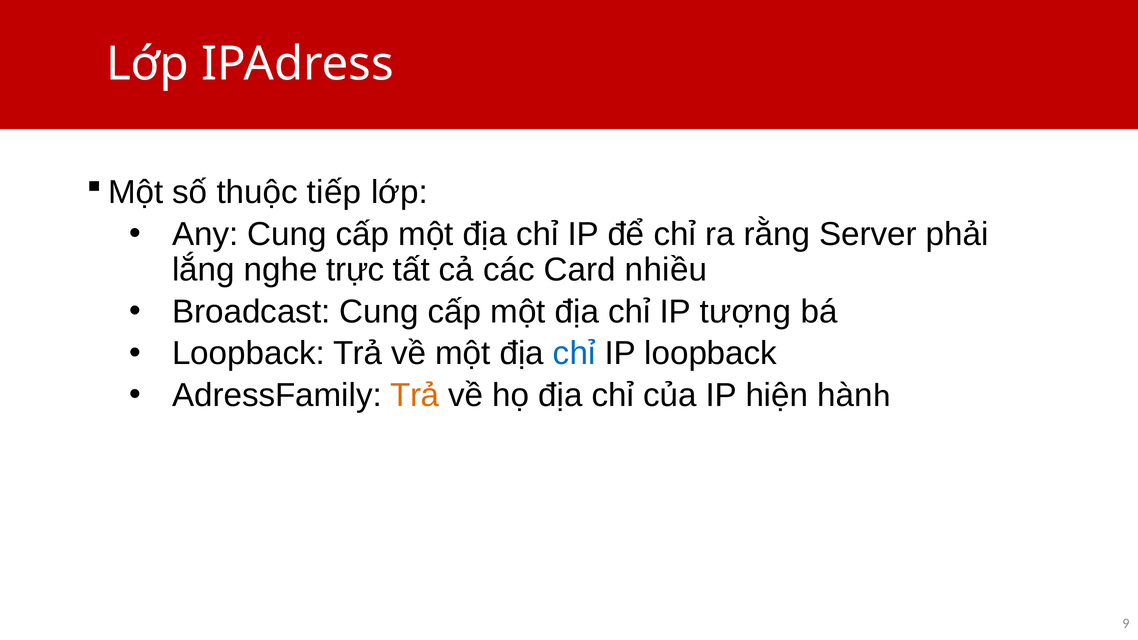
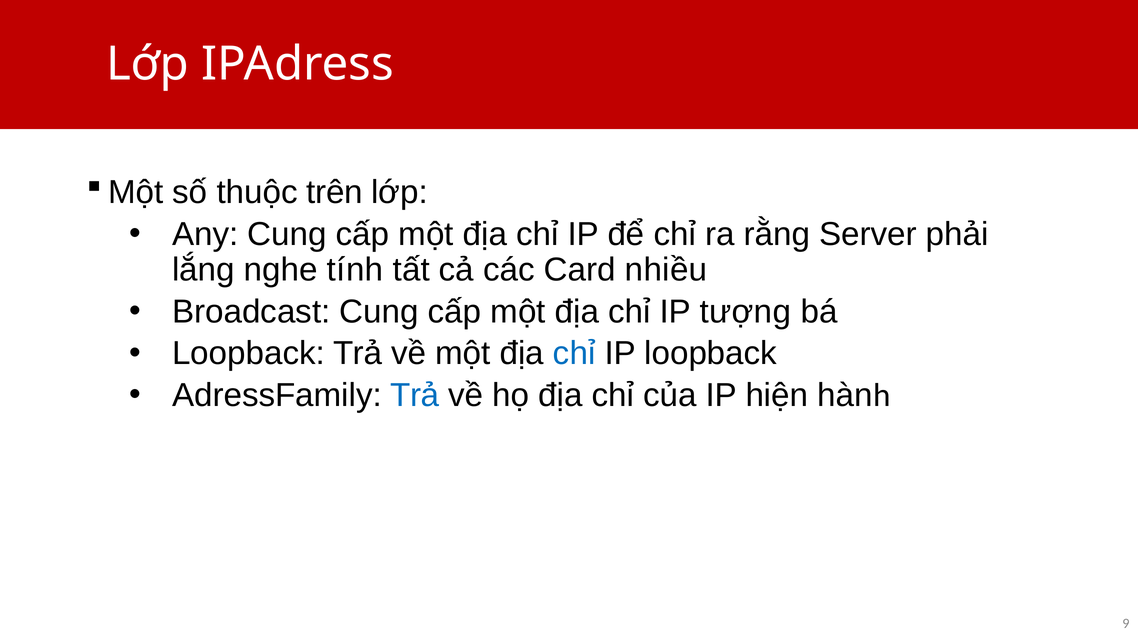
tiếp: tiếp -> trên (335, 192)
trực: trực -> tính (355, 270)
Trả colour: orange -> blue (415, 395)
